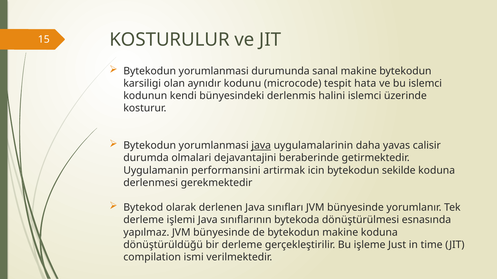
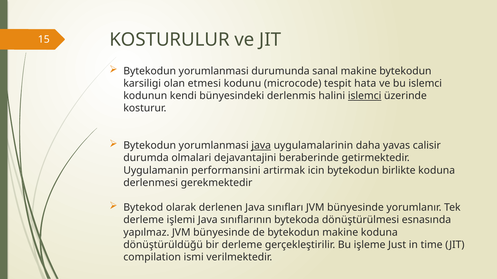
aynıdır: aynıdır -> etmesi (204, 84)
islemci underline: none -> present (365, 96)
sekilde: sekilde -> birlikte (399, 171)
